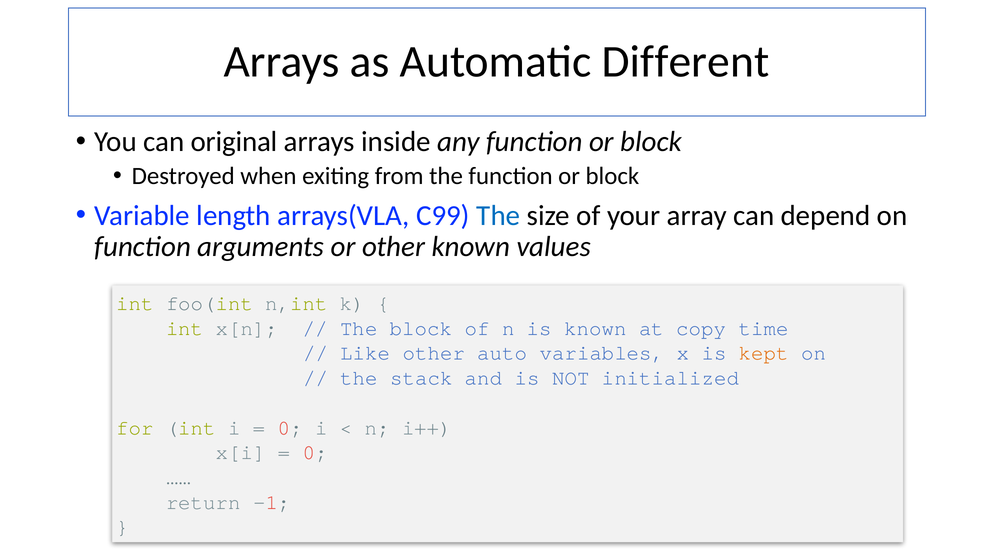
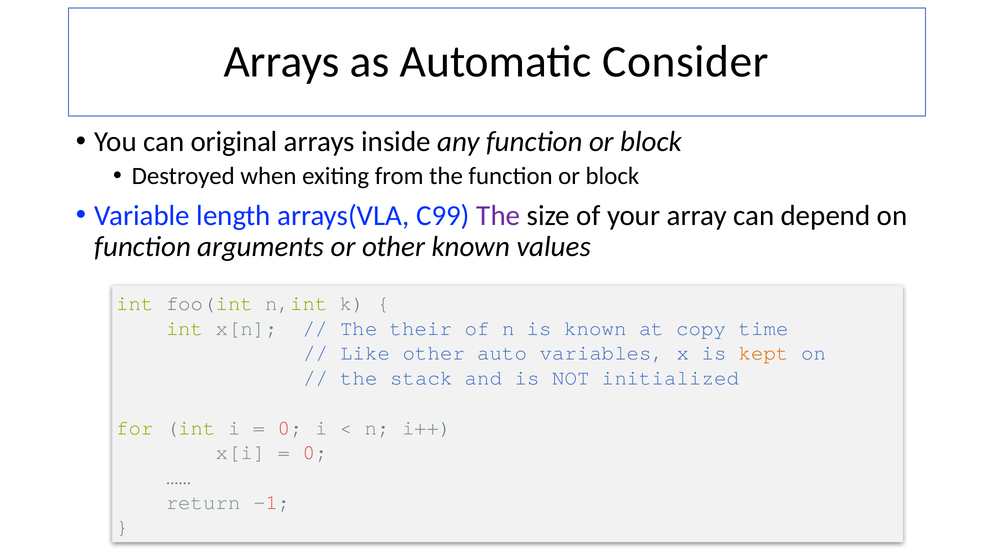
Different: Different -> Consider (685, 62)
The colour: blue -> purple (498, 216)
The block: block -> their (421, 328)
